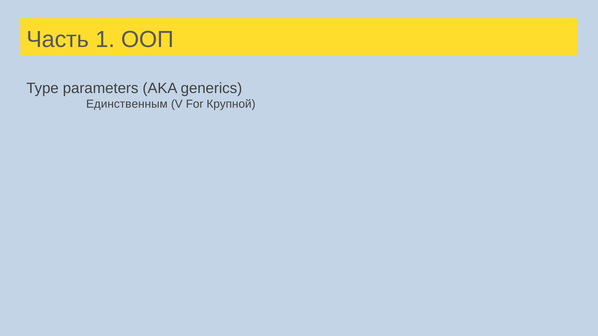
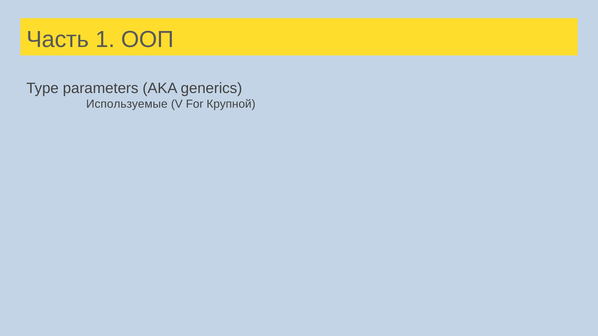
Единственным: Единственным -> Используемые (127, 104)
